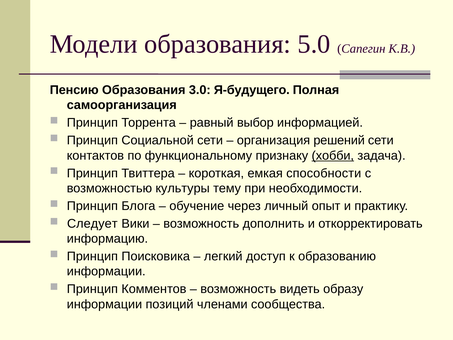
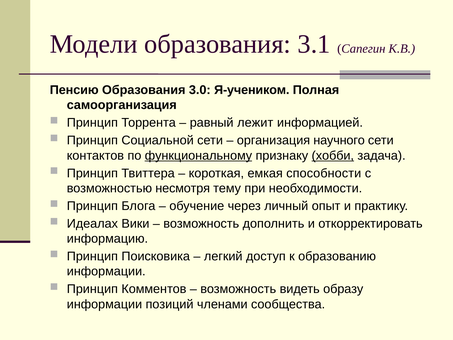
5.0: 5.0 -> 3.1 (314, 44)
Я-будущего: Я-будущего -> Я-учеником (252, 90)
выбор: выбор -> лежит (255, 123)
решений: решений -> научного (339, 140)
функциональному underline: none -> present (198, 155)
культуры: культуры -> несмотря (183, 188)
Следует: Следует -> Идеалах (92, 223)
